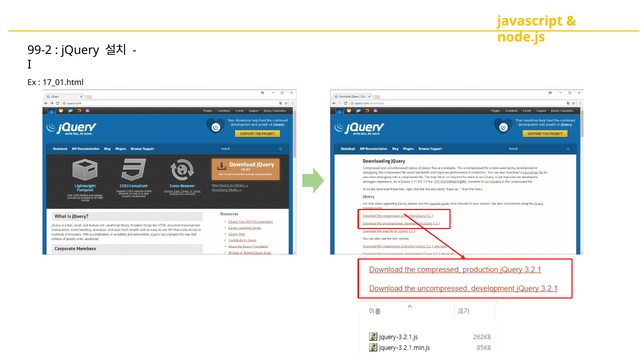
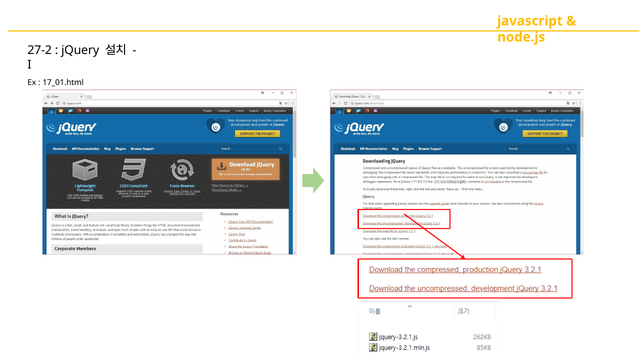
99-2: 99-2 -> 27-2 (40, 50)
